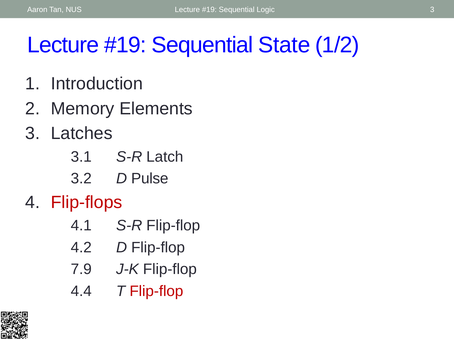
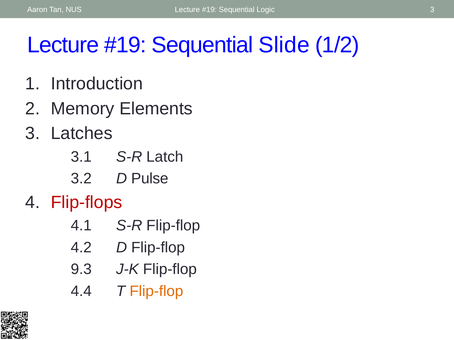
State: State -> Slide (284, 45)
7.9: 7.9 -> 9.3 (81, 270)
Flip-flop colour: red -> orange (156, 292)
